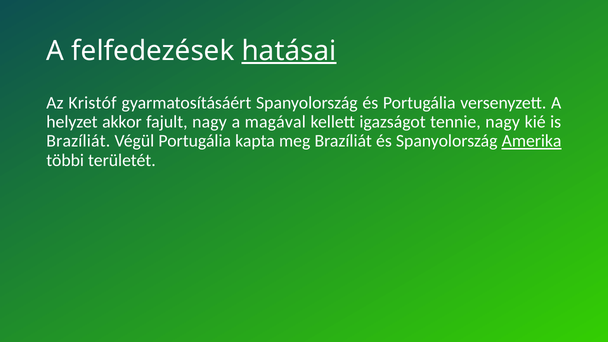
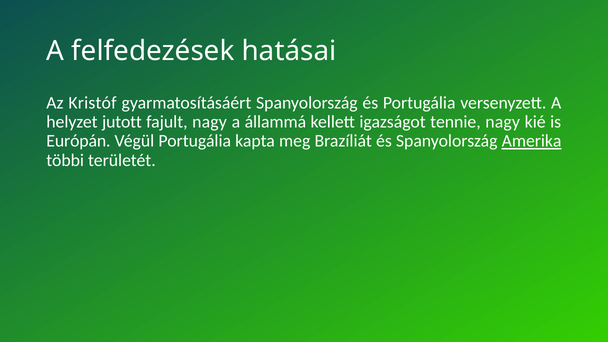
hatásai underline: present -> none (289, 51)
akkor: akkor -> jutott (122, 122)
magával: magával -> állammá (275, 122)
Brazíliát: Brazíliát -> Európán (78, 141)
